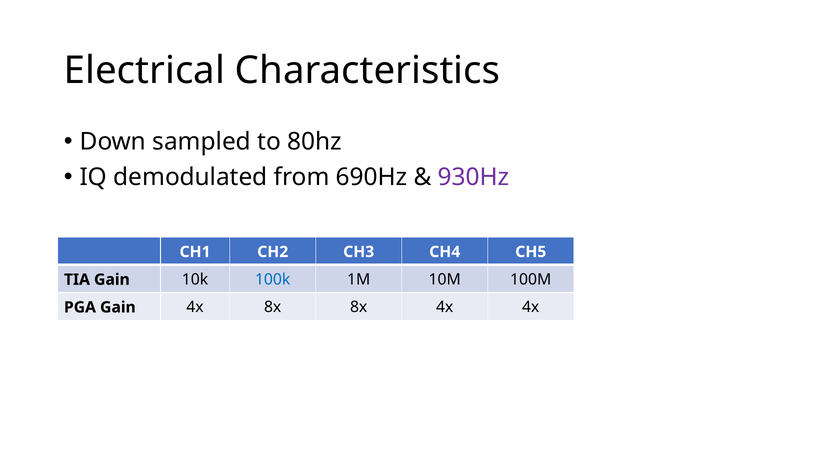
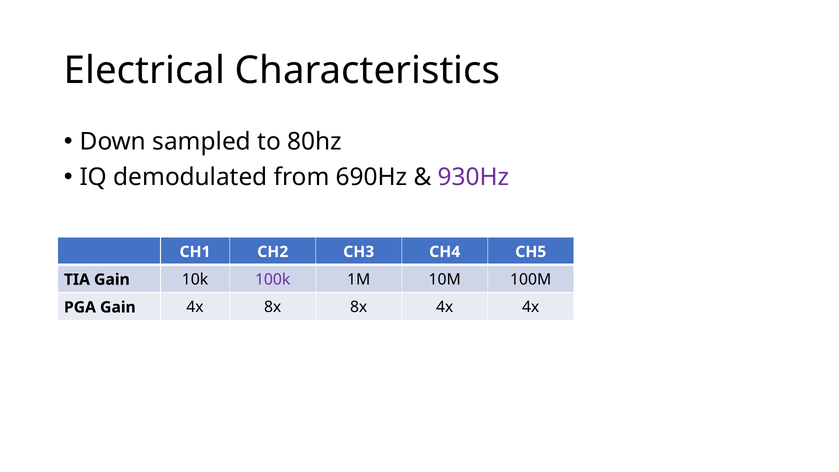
100k colour: blue -> purple (273, 280)
